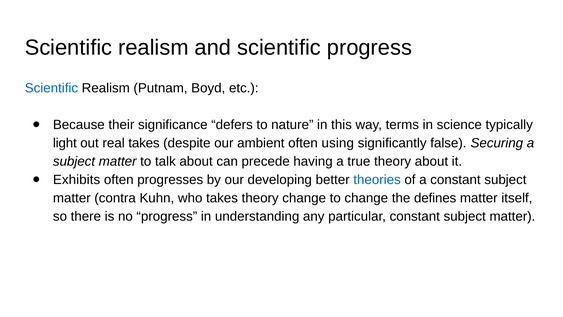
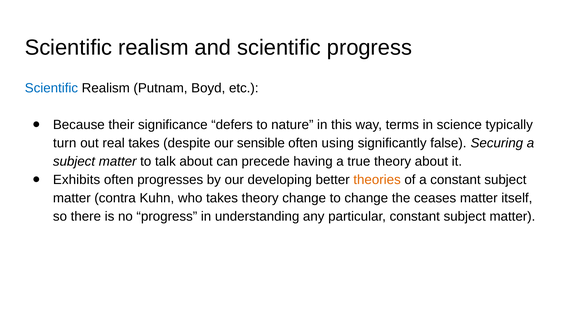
light: light -> turn (65, 143)
ambient: ambient -> sensible (261, 143)
theories colour: blue -> orange (377, 180)
defines: defines -> ceases (435, 198)
